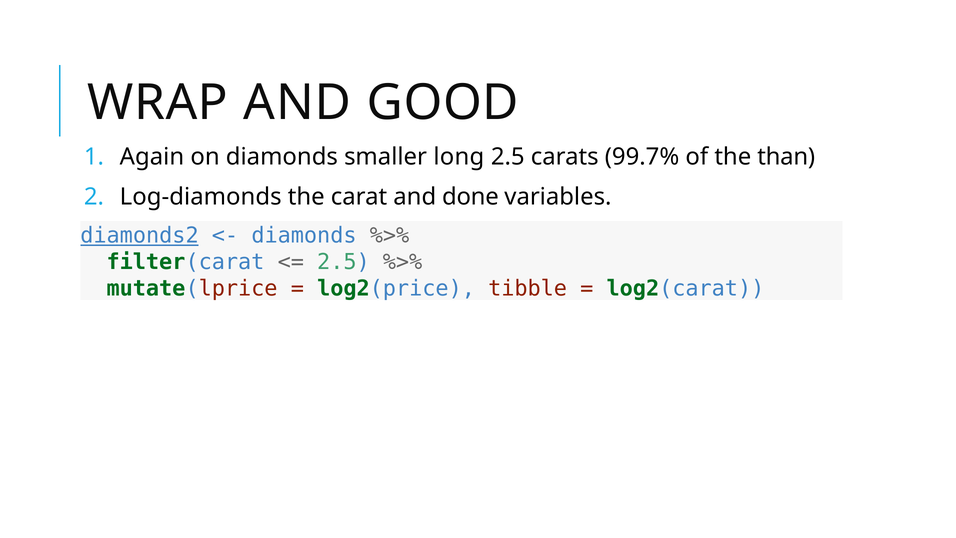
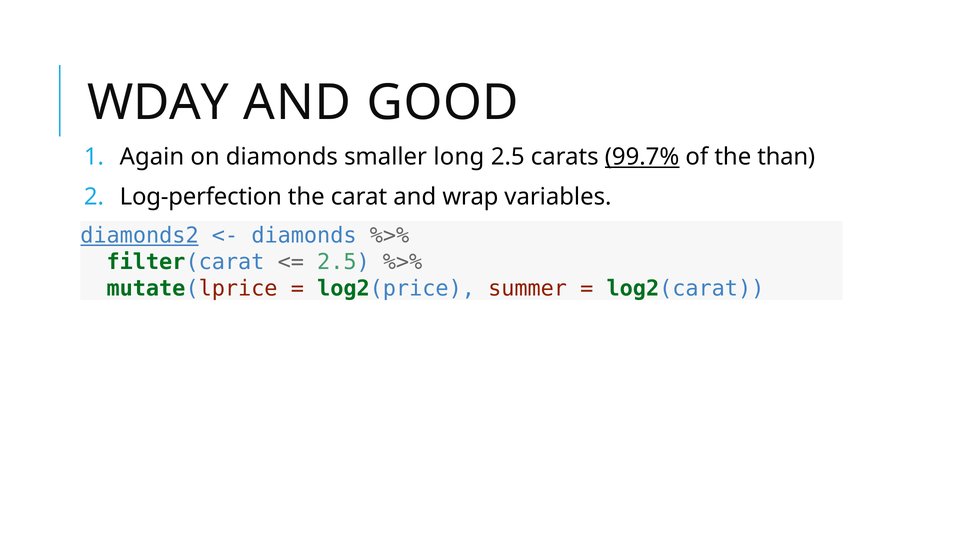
WRAP: WRAP -> WDAY (158, 103)
99.7% underline: none -> present (642, 157)
Log-diamonds: Log-diamonds -> Log-perfection (201, 197)
done: done -> wrap (470, 197)
tibble: tibble -> summer (528, 288)
